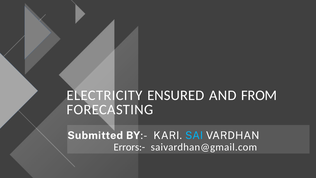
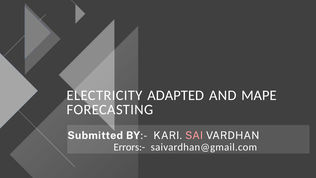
ENSURED: ENSURED -> ADAPTED (176, 95)
FROM: FROM -> MAPE (259, 95)
SAI colour: light blue -> pink (194, 135)
